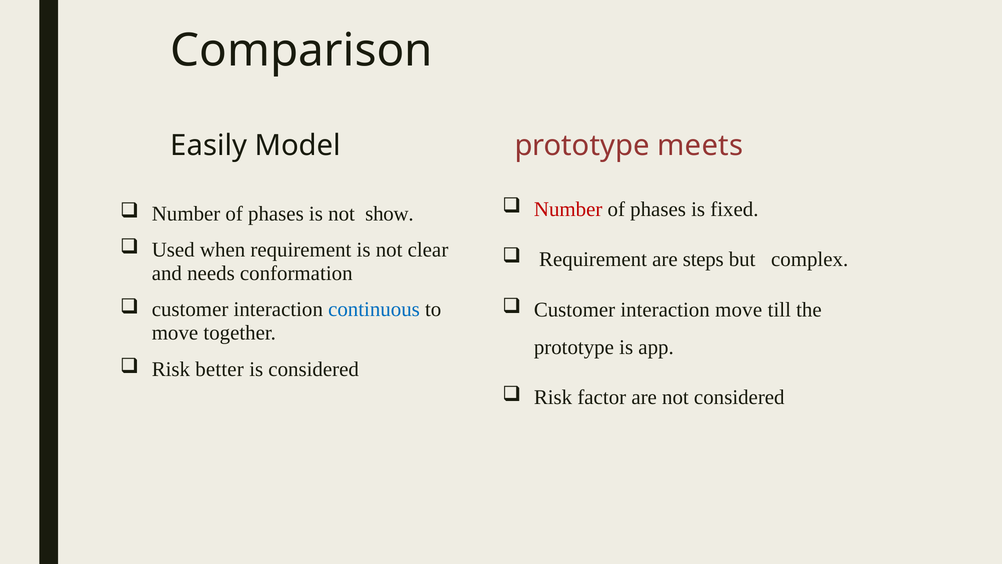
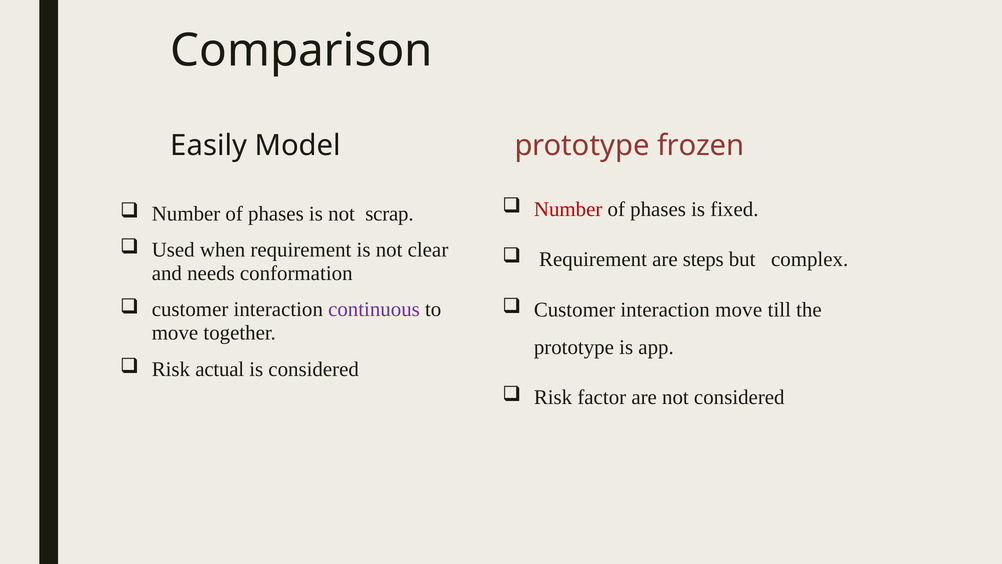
meets: meets -> frozen (701, 145)
show: show -> scrap (389, 213)
continuous colour: blue -> purple (374, 309)
better: better -> actual (220, 369)
